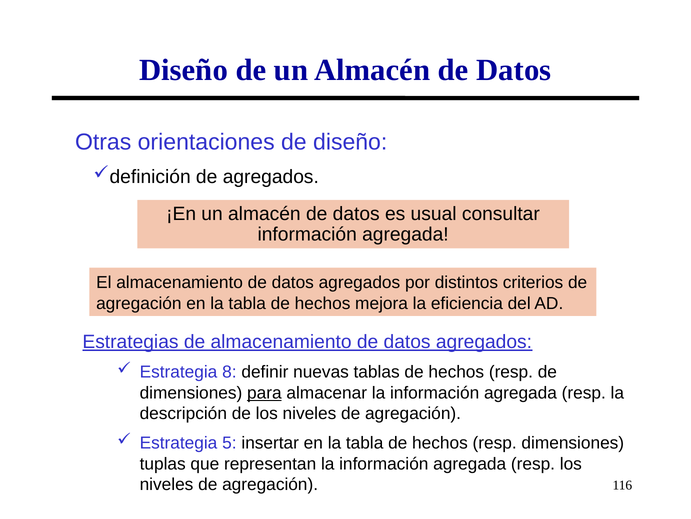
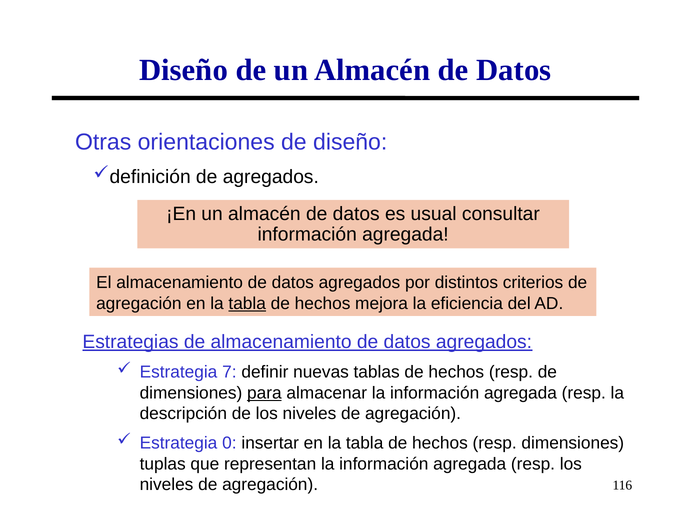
tabla underline: none -> present (247, 303)
8: 8 -> 7 (229, 372)
5: 5 -> 0 (229, 442)
